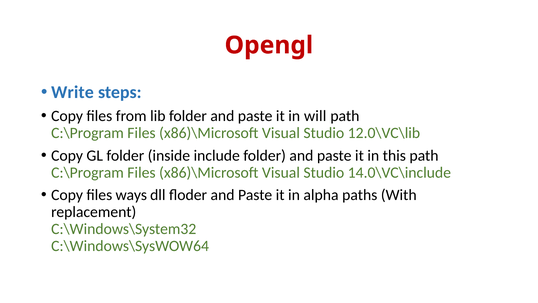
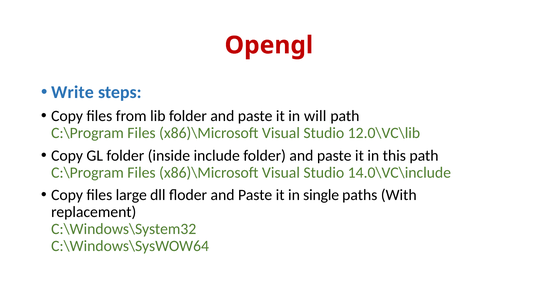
ways: ways -> large (131, 195)
alpha: alpha -> single (321, 195)
